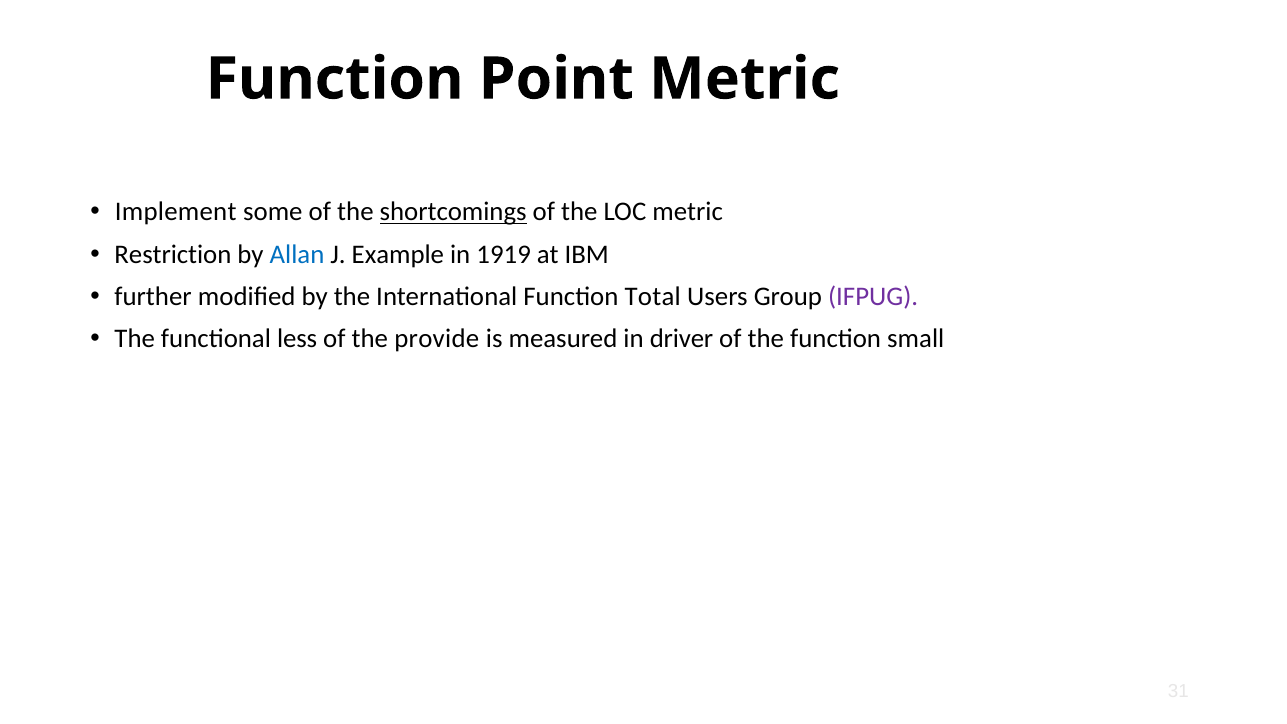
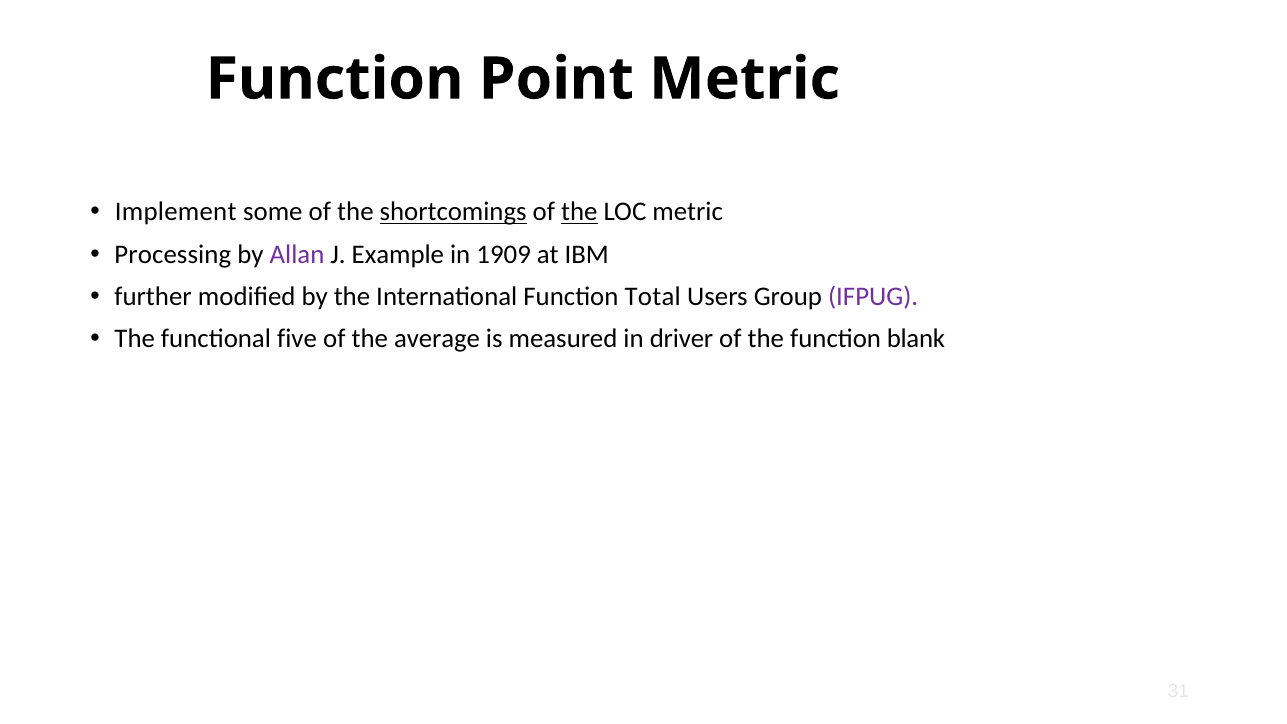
the underline: none -> present (579, 212)
Restriction: Restriction -> Processing (173, 254)
Allan colour: blue -> purple (297, 254)
1919: 1919 -> 1909 (504, 254)
less: less -> five (297, 339)
provide: provide -> average (437, 339)
small: small -> blank (916, 339)
